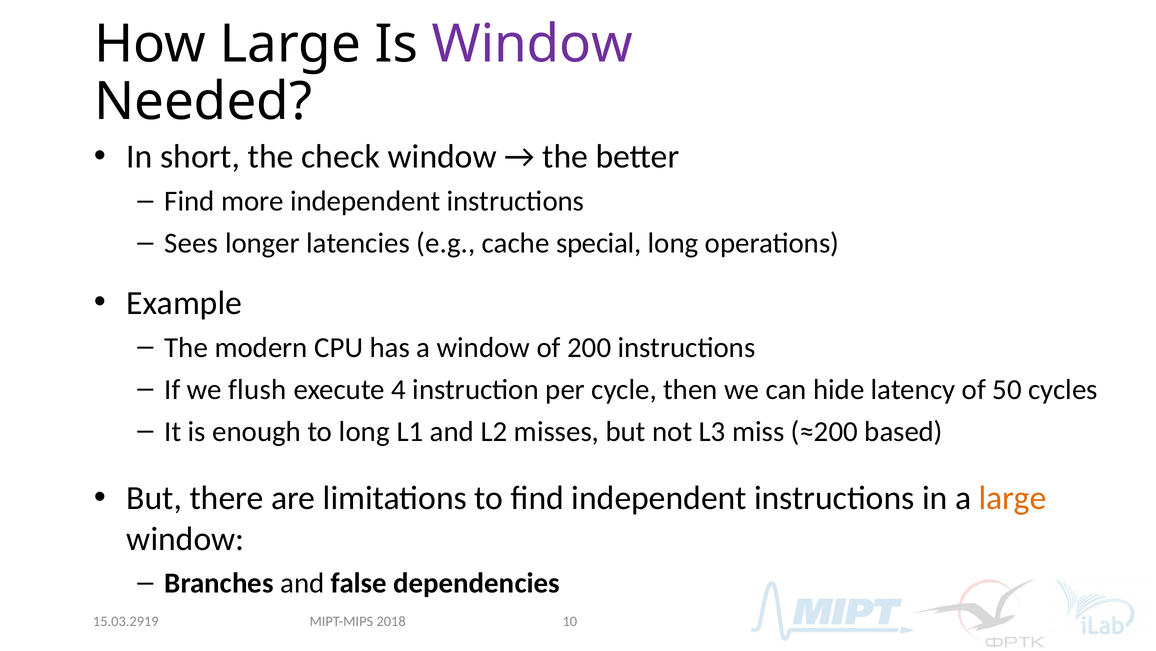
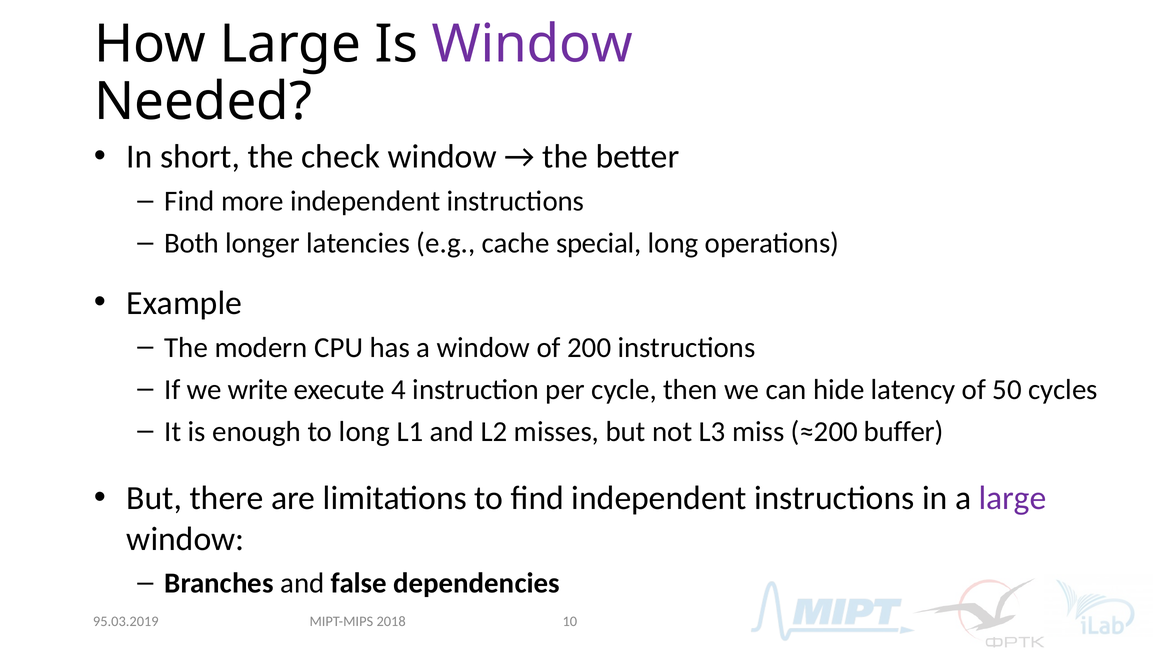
Sees: Sees -> Both (192, 243)
flush: flush -> write (258, 389)
based: based -> buffer (904, 431)
large colour: orange -> purple (1013, 498)
15.03.2919: 15.03.2919 -> 95.03.2019 (126, 621)
